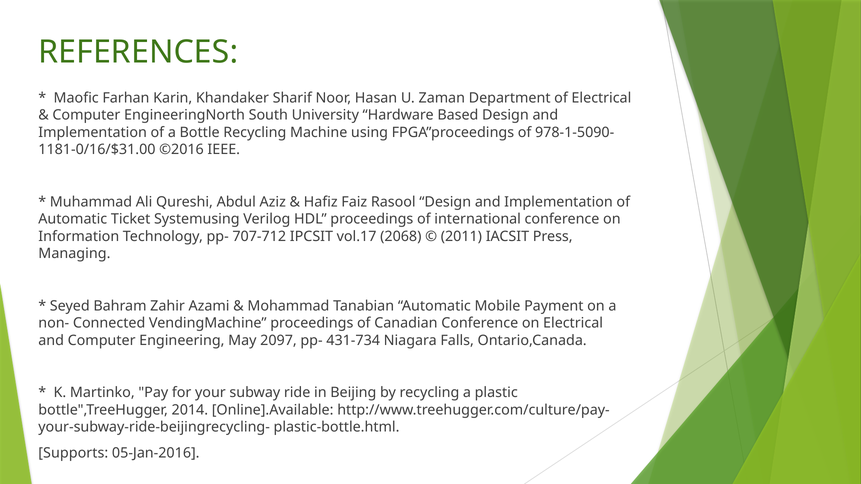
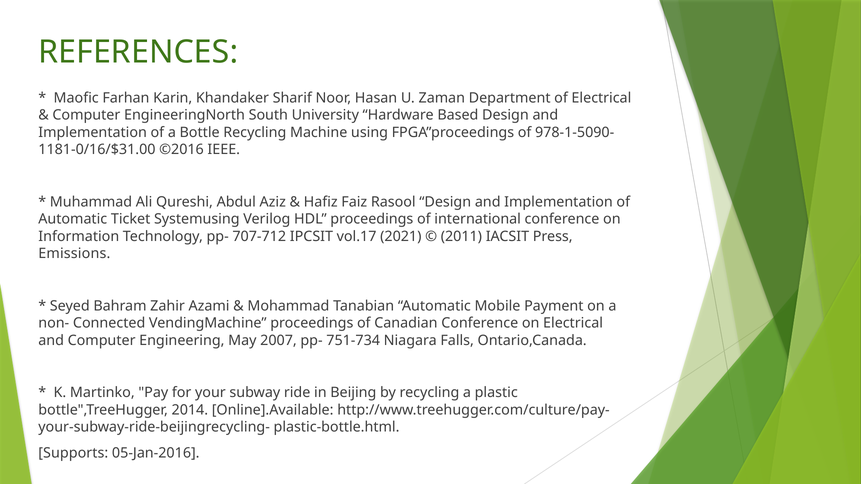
2068: 2068 -> 2021 (401, 237)
Managing: Managing -> Emissions (74, 254)
2097: 2097 -> 2007 (279, 341)
431-734: 431-734 -> 751-734 (353, 341)
